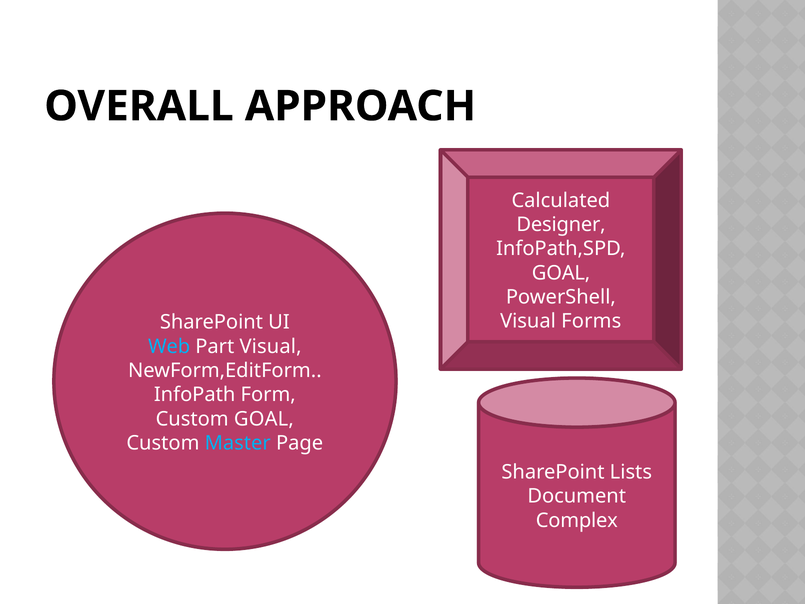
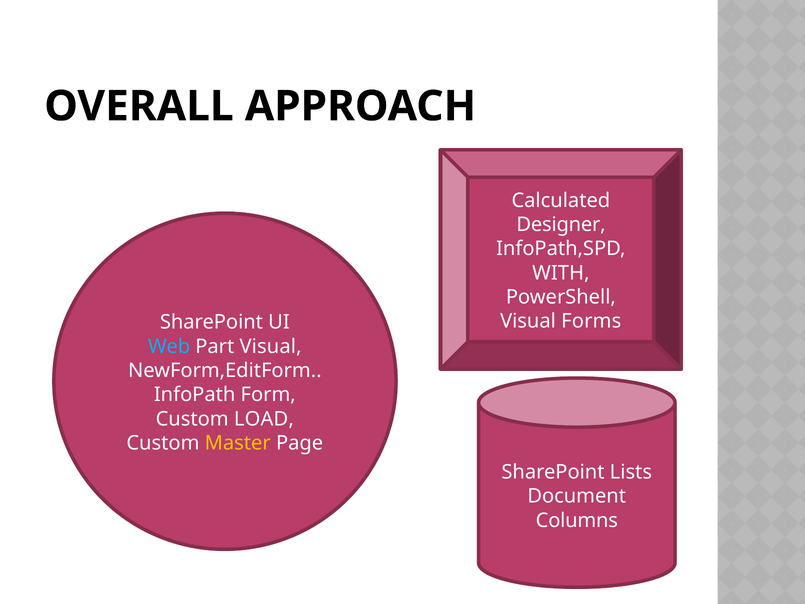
GOAL: GOAL -> WITH (561, 273)
Custom GOAL: GOAL -> LOAD (264, 419)
Master colour: light blue -> yellow (238, 443)
Complex: Complex -> Columns (577, 520)
